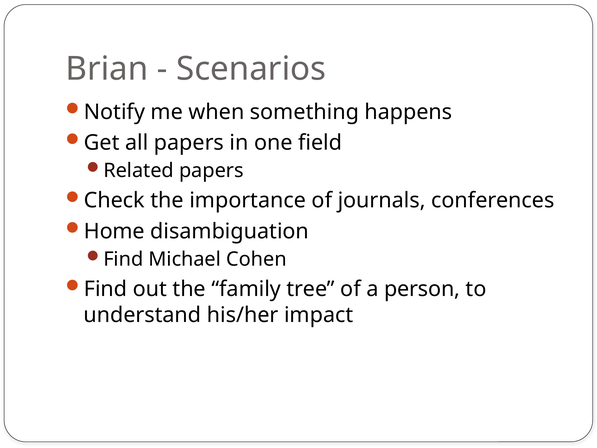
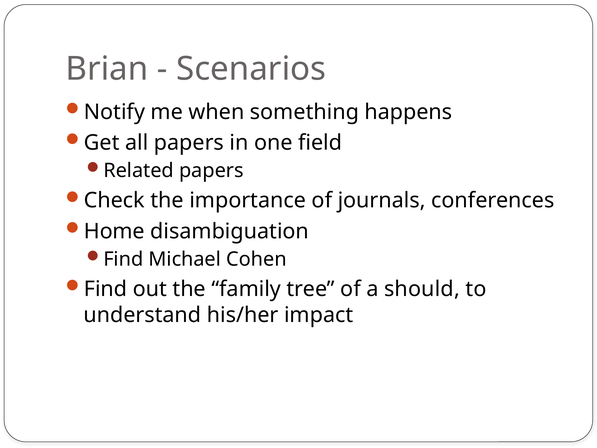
person: person -> should (422, 289)
